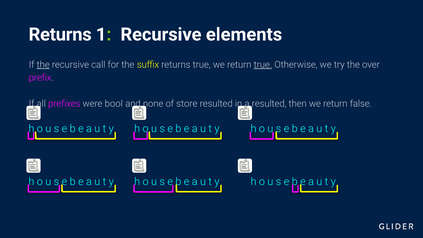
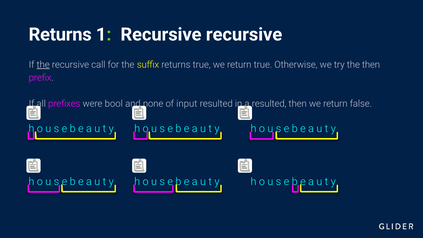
Recursive elements: elements -> recursive (244, 34)
true underline: present -> none (263, 65)
the over: over -> then (371, 65)
store: store -> input (187, 104)
